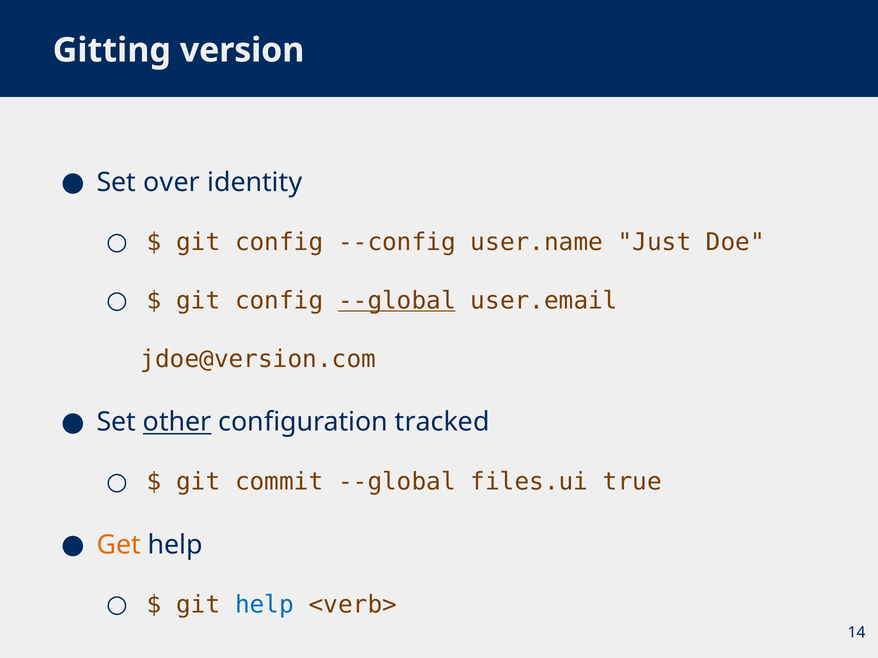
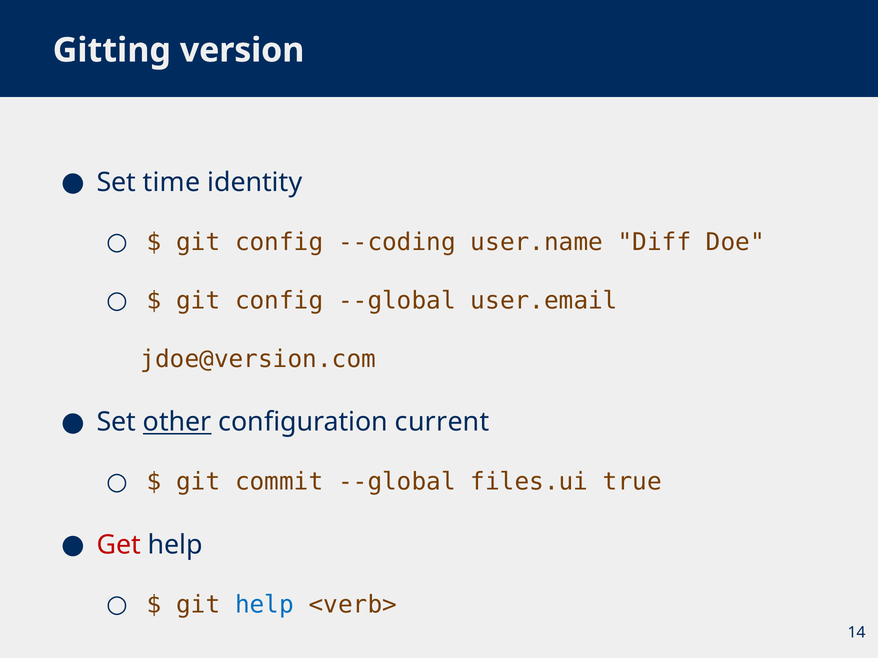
over: over -> time (172, 182)
--config: --config -> --coding (397, 242)
Just: Just -> Diff (654, 242)
--global underline: present -> none (397, 301)
tracked: tracked -> current (442, 422)
Get colour: orange -> red (119, 545)
